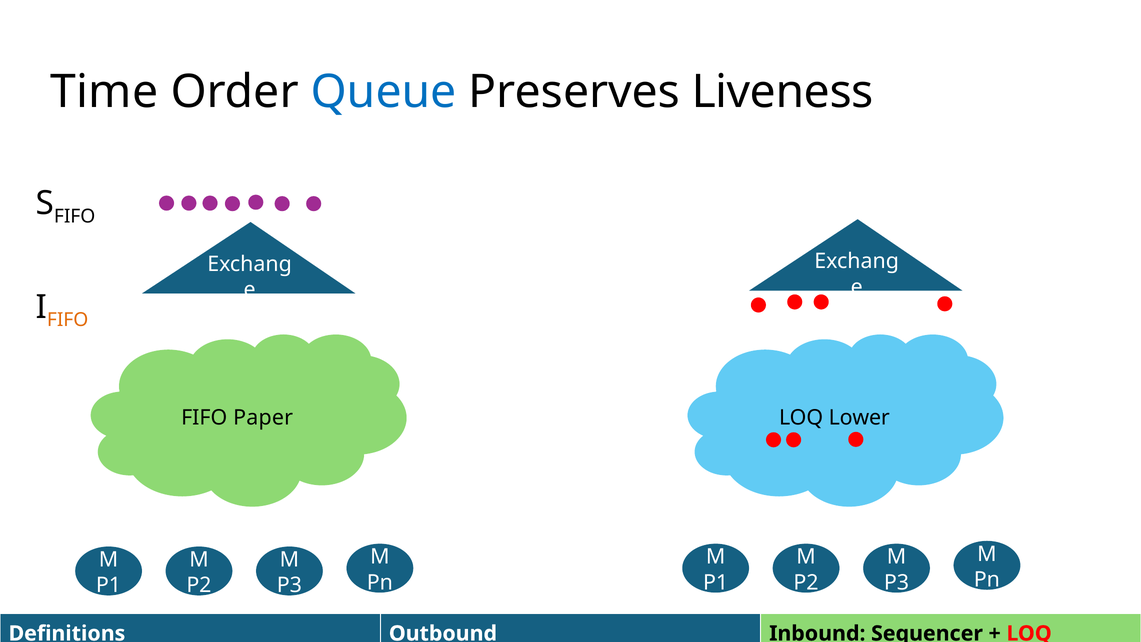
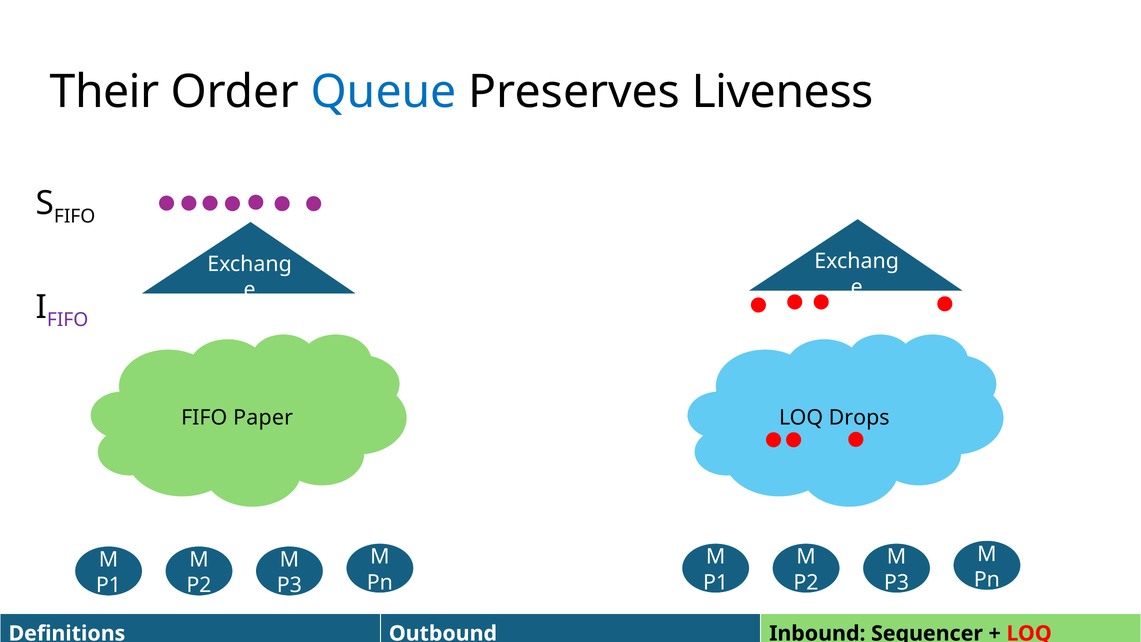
Time: Time -> Their (105, 92)
FIFO colour: orange -> purple (68, 320)
Lower: Lower -> Drops (859, 417)
